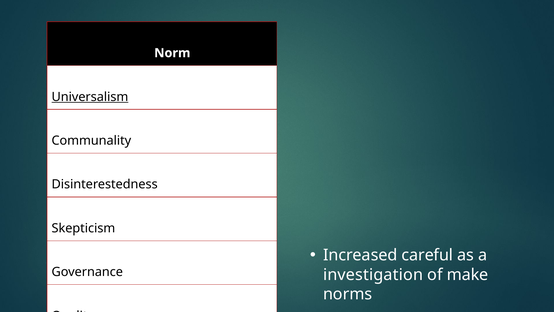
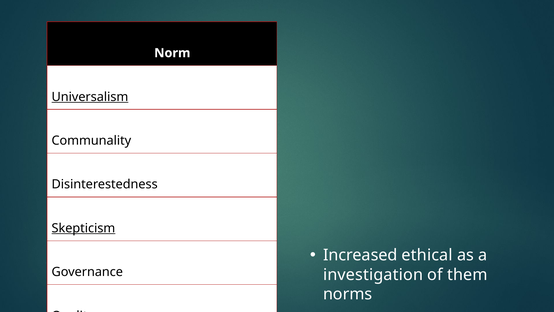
Skepticism underline: none -> present (83, 228)
careful: careful -> ethical (427, 255)
make: make -> them (467, 274)
